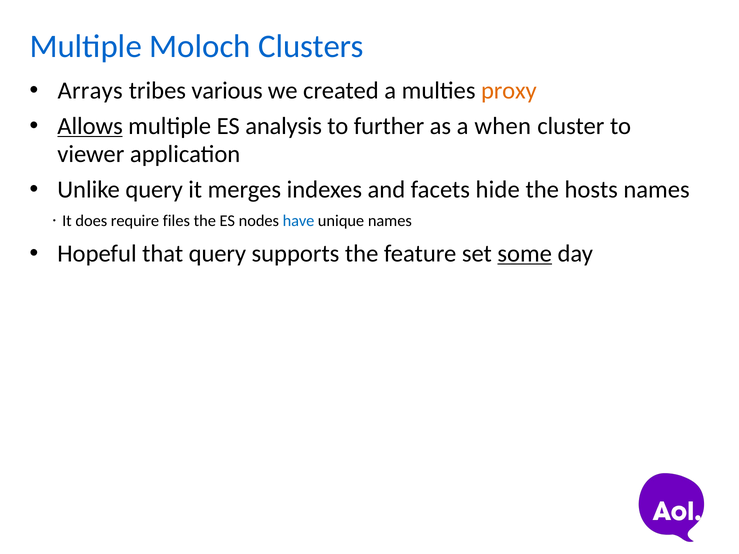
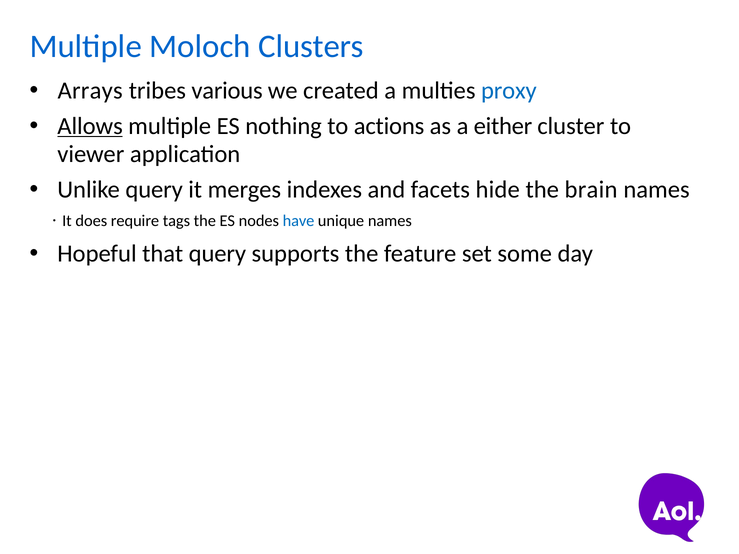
proxy colour: orange -> blue (509, 90)
analysis: analysis -> nothing (284, 126)
further: further -> actions (389, 126)
when: when -> either (503, 126)
hosts: hosts -> brain (591, 190)
files: files -> tags (176, 221)
some underline: present -> none (525, 254)
